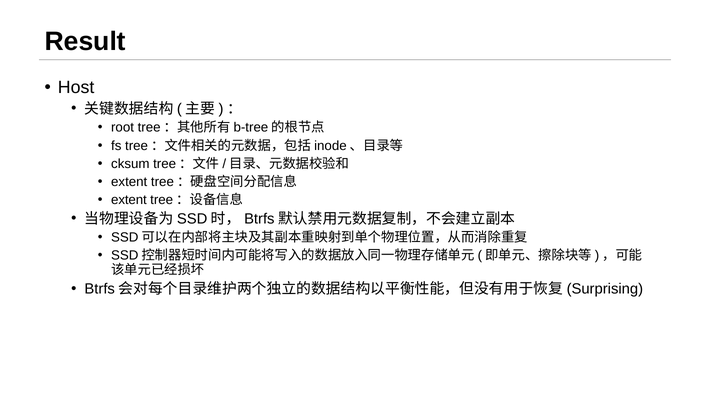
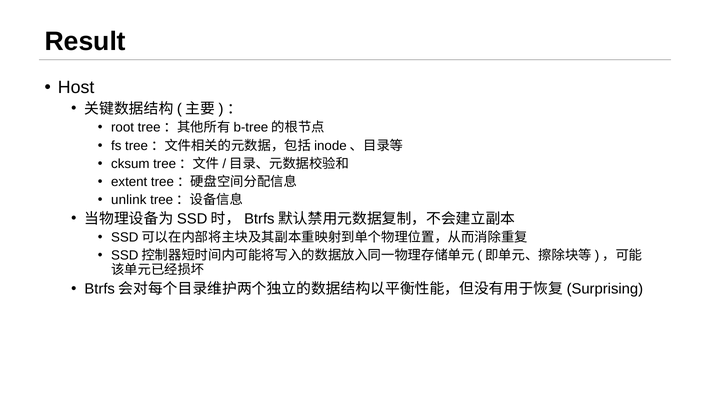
extent: extent -> unlink (129, 200)
